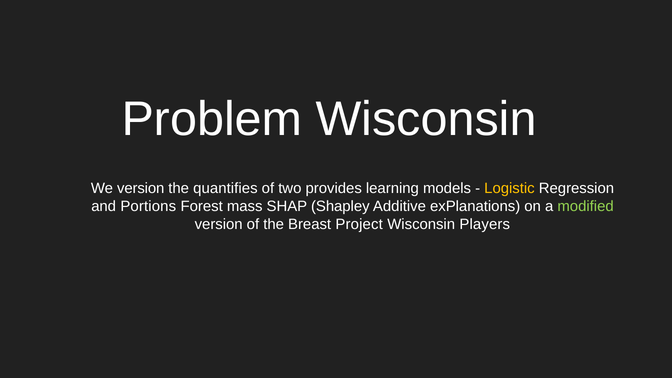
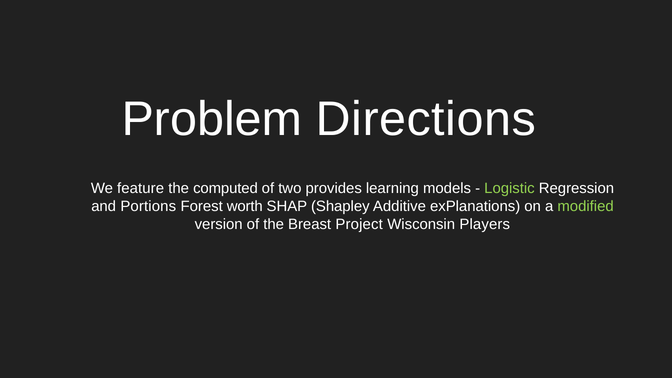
Problem Wisconsin: Wisconsin -> Directions (426, 119)
We version: version -> feature (141, 189)
quantifies: quantifies -> computed (225, 189)
Logistic colour: yellow -> light green (509, 189)
mass: mass -> worth (245, 206)
